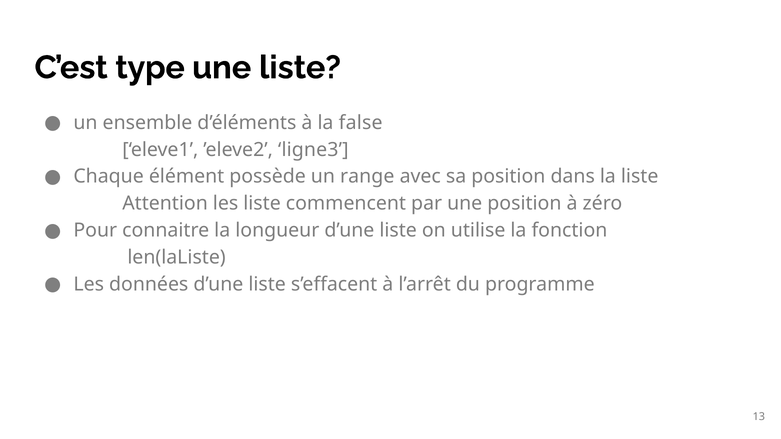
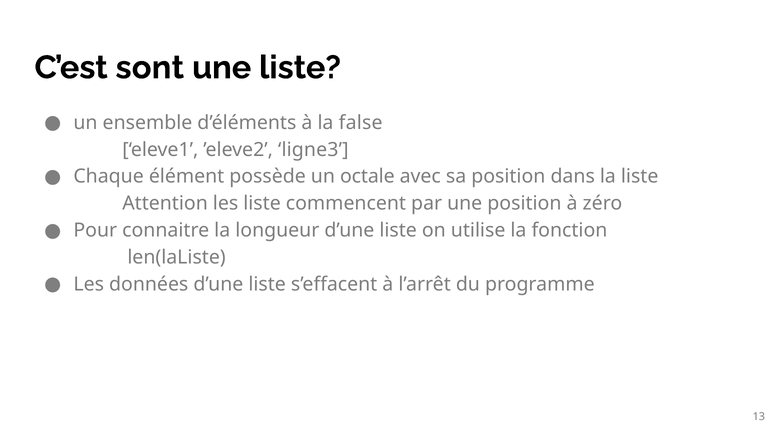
type: type -> sont (150, 68)
range: range -> octale (367, 177)
